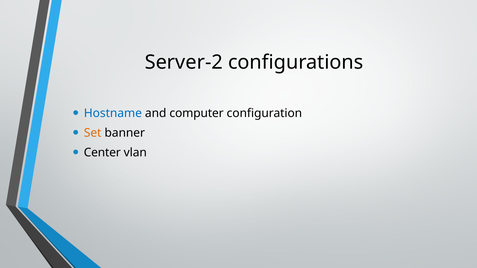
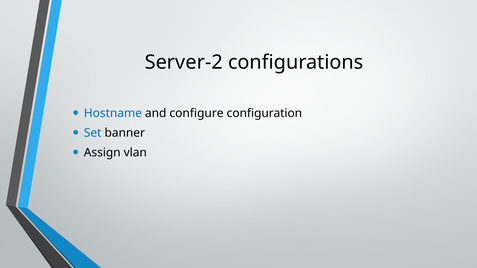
computer: computer -> configure (197, 113)
Set colour: orange -> blue (93, 133)
Center: Center -> Assign (102, 153)
